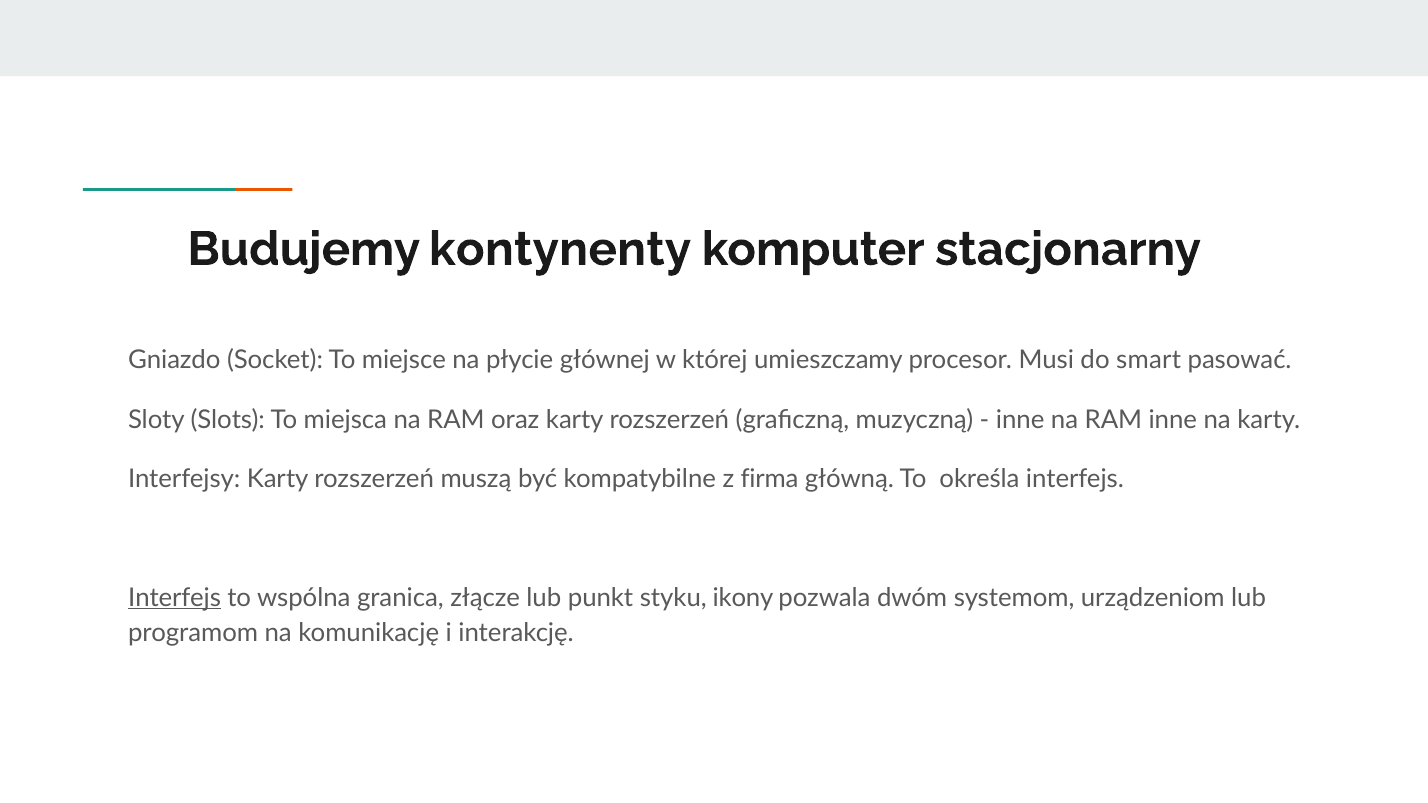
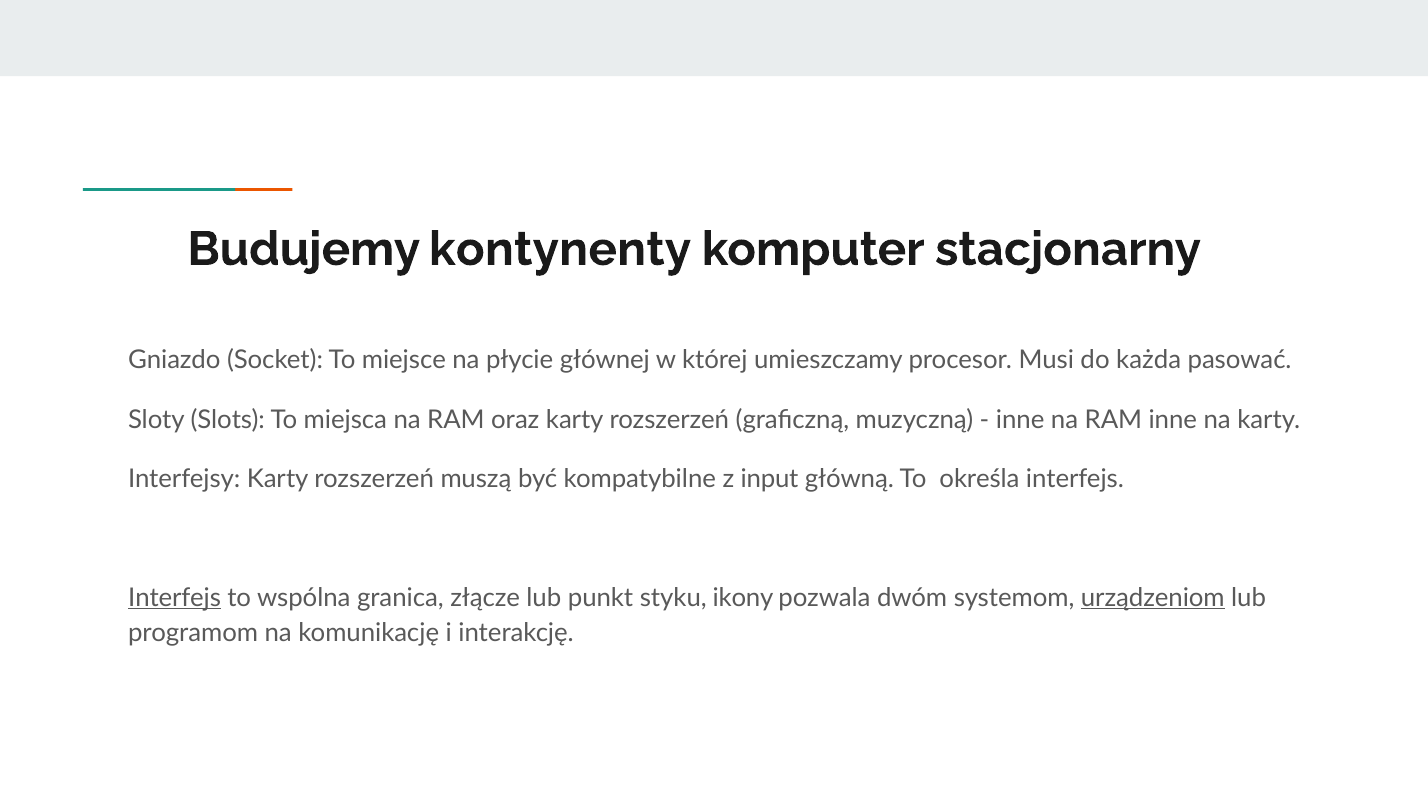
smart: smart -> każda (1149, 361)
firma: firma -> input (770, 479)
urządzeniom underline: none -> present (1153, 598)
